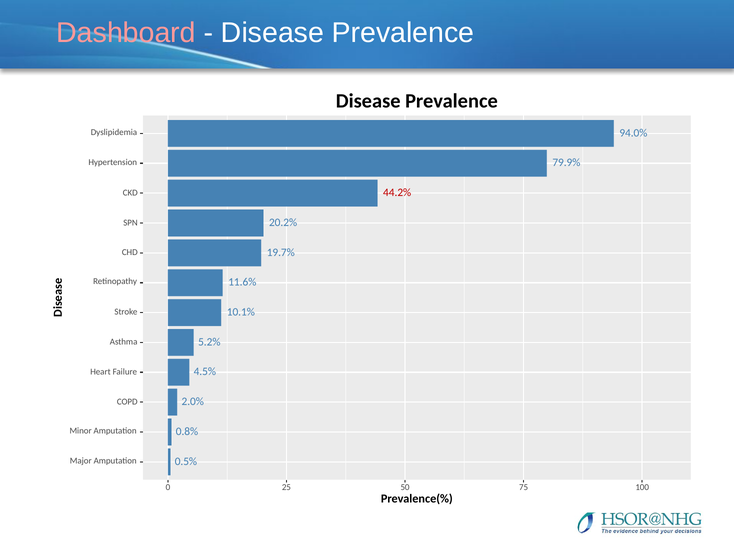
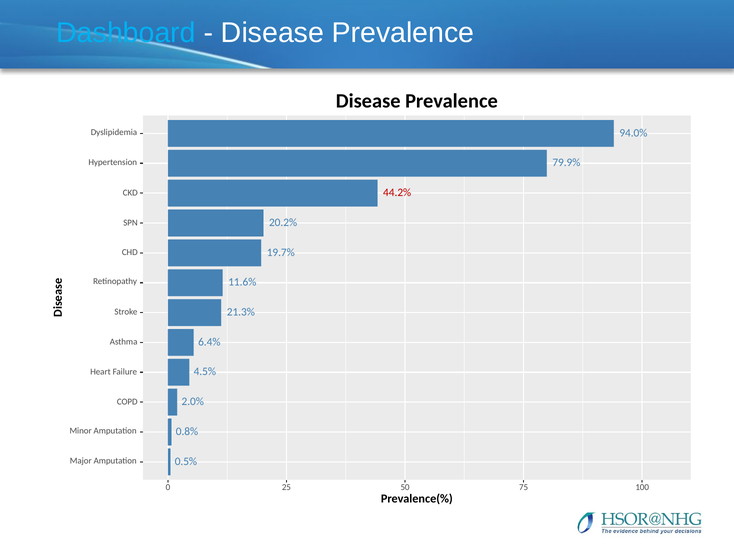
Dashboard colour: pink -> light blue (126, 33)
10.1%: 10.1% -> 21.3% (241, 312)
5.2%: 5.2% -> 6.4% (209, 342)
